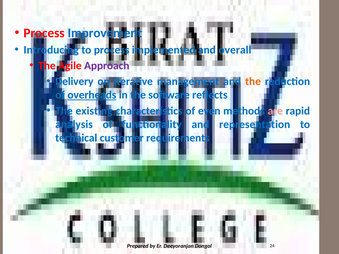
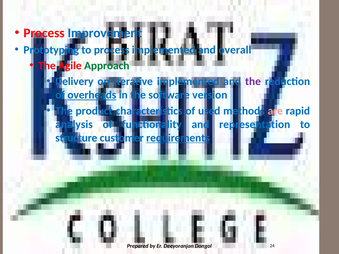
Introducing: Introducing -> Prototyping (51, 50)
Approach colour: purple -> green (107, 66)
iterative management: management -> implemented (188, 82)
the colour: orange -> purple (253, 82)
reflects: reflects -> version (210, 95)
existing: existing -> product (94, 111)
even: even -> used (209, 111)
technical: technical -> structure (76, 138)
requirements underline: none -> present (178, 138)
